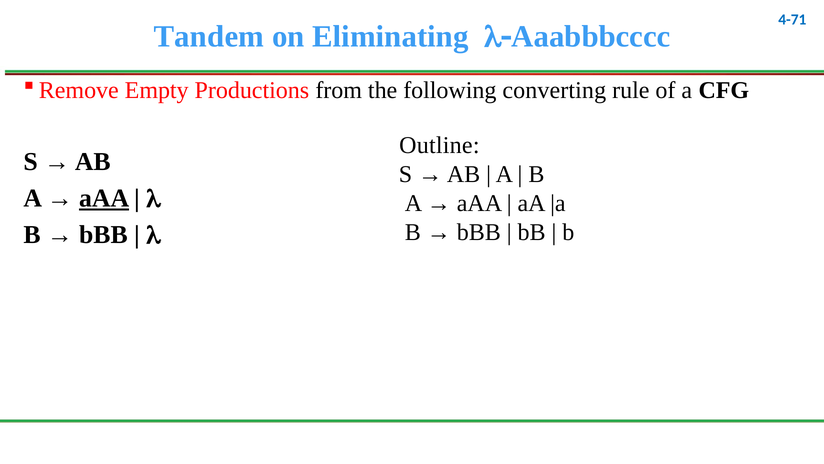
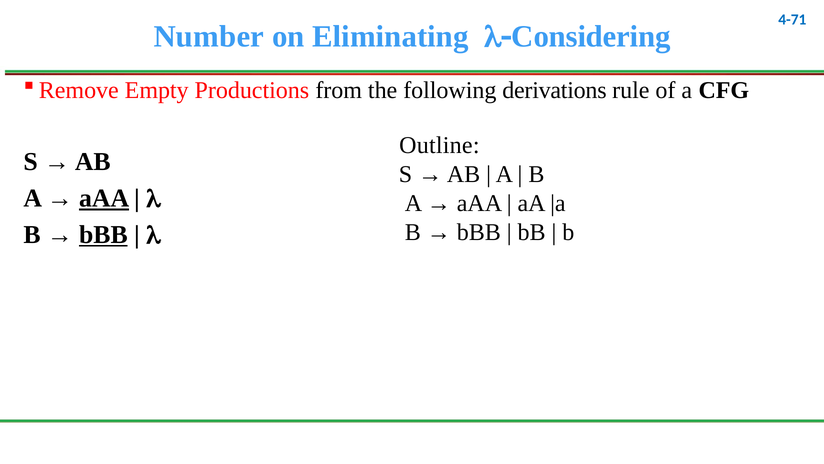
Tandem: Tandem -> Number (209, 36)
Aaabbbcccc: Aaabbbcccc -> Considering (591, 36)
converting: converting -> derivations (554, 90)
bBB underline: none -> present (103, 235)
